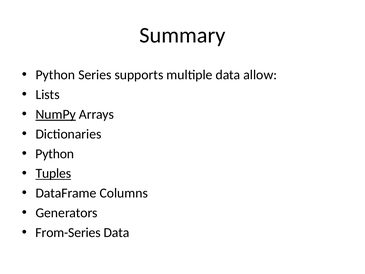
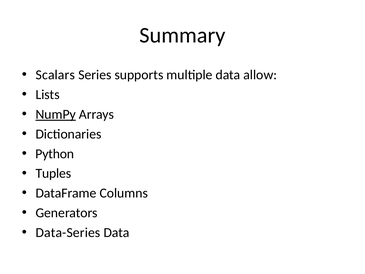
Python: Python -> Scalars (55, 75)
Tuples underline: present -> none (53, 173)
From-Series: From-Series -> Data-Series (68, 232)
